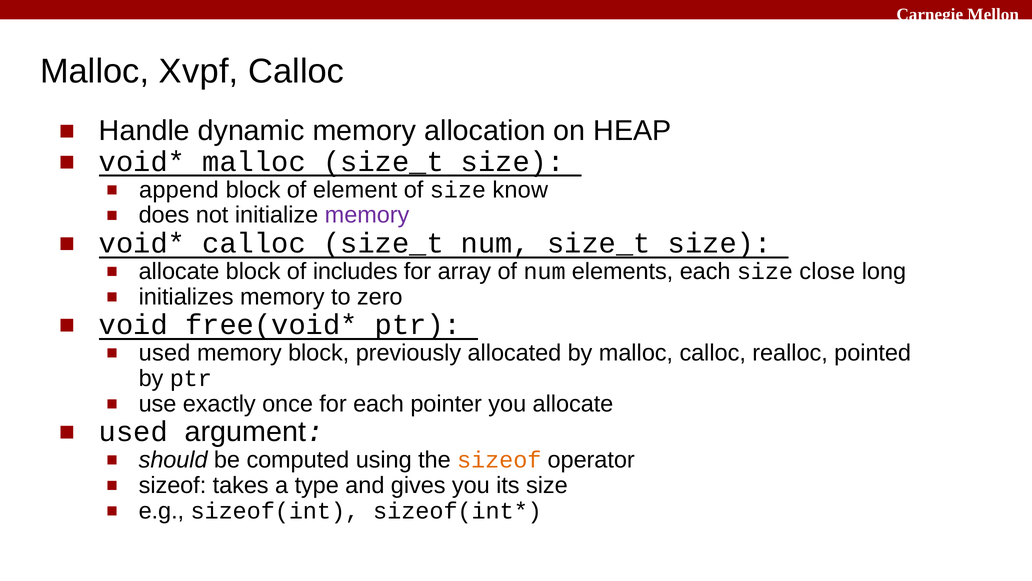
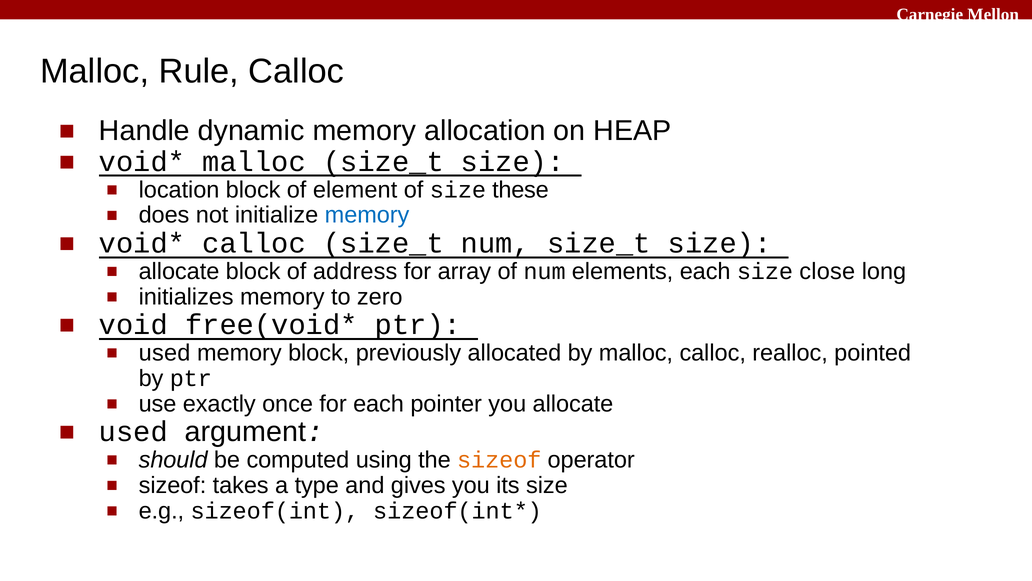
Xvpf: Xvpf -> Rule (199, 72)
append: append -> location (179, 190)
know: know -> these (520, 190)
memory colour: purple -> blue (367, 215)
includes: includes -> address (355, 271)
